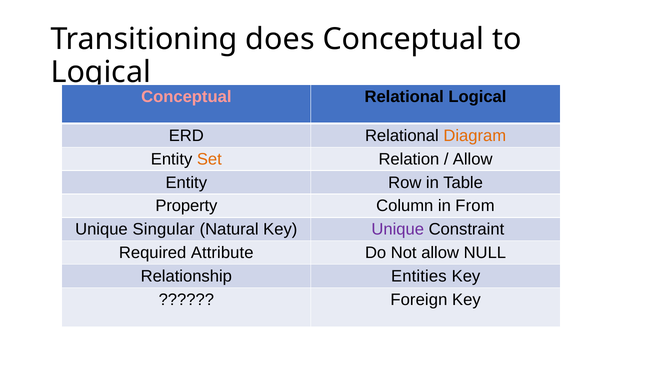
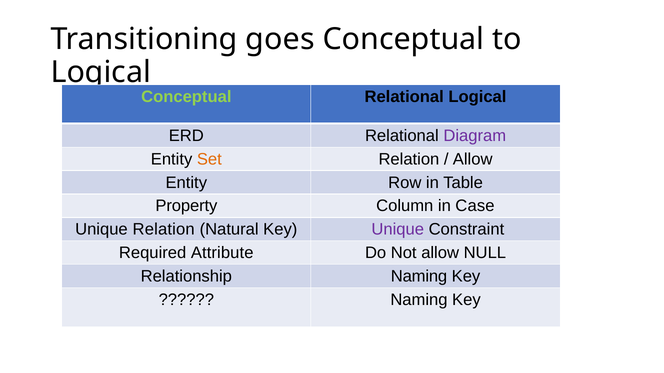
does: does -> goes (280, 39)
Conceptual colour: pink -> light green (186, 97)
Diagram colour: orange -> purple (475, 136)
From: From -> Case (475, 206)
Unique Singular: Singular -> Relation (164, 230)
Relationship Entities: Entities -> Naming (419, 277)
Foreign: Foreign -> Naming (419, 300)
